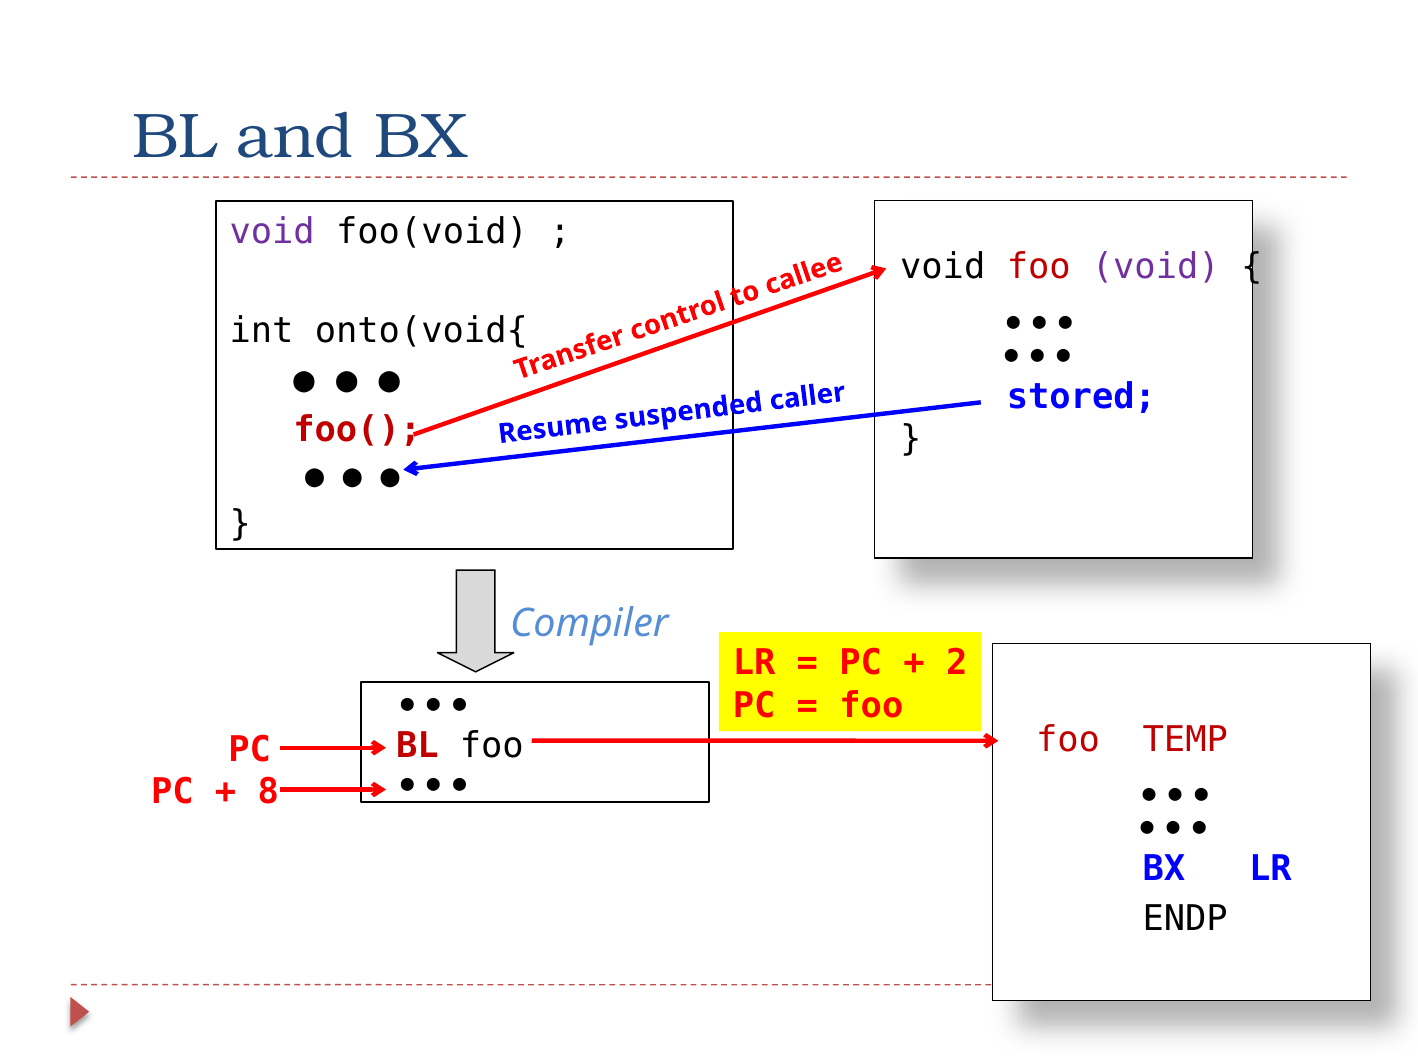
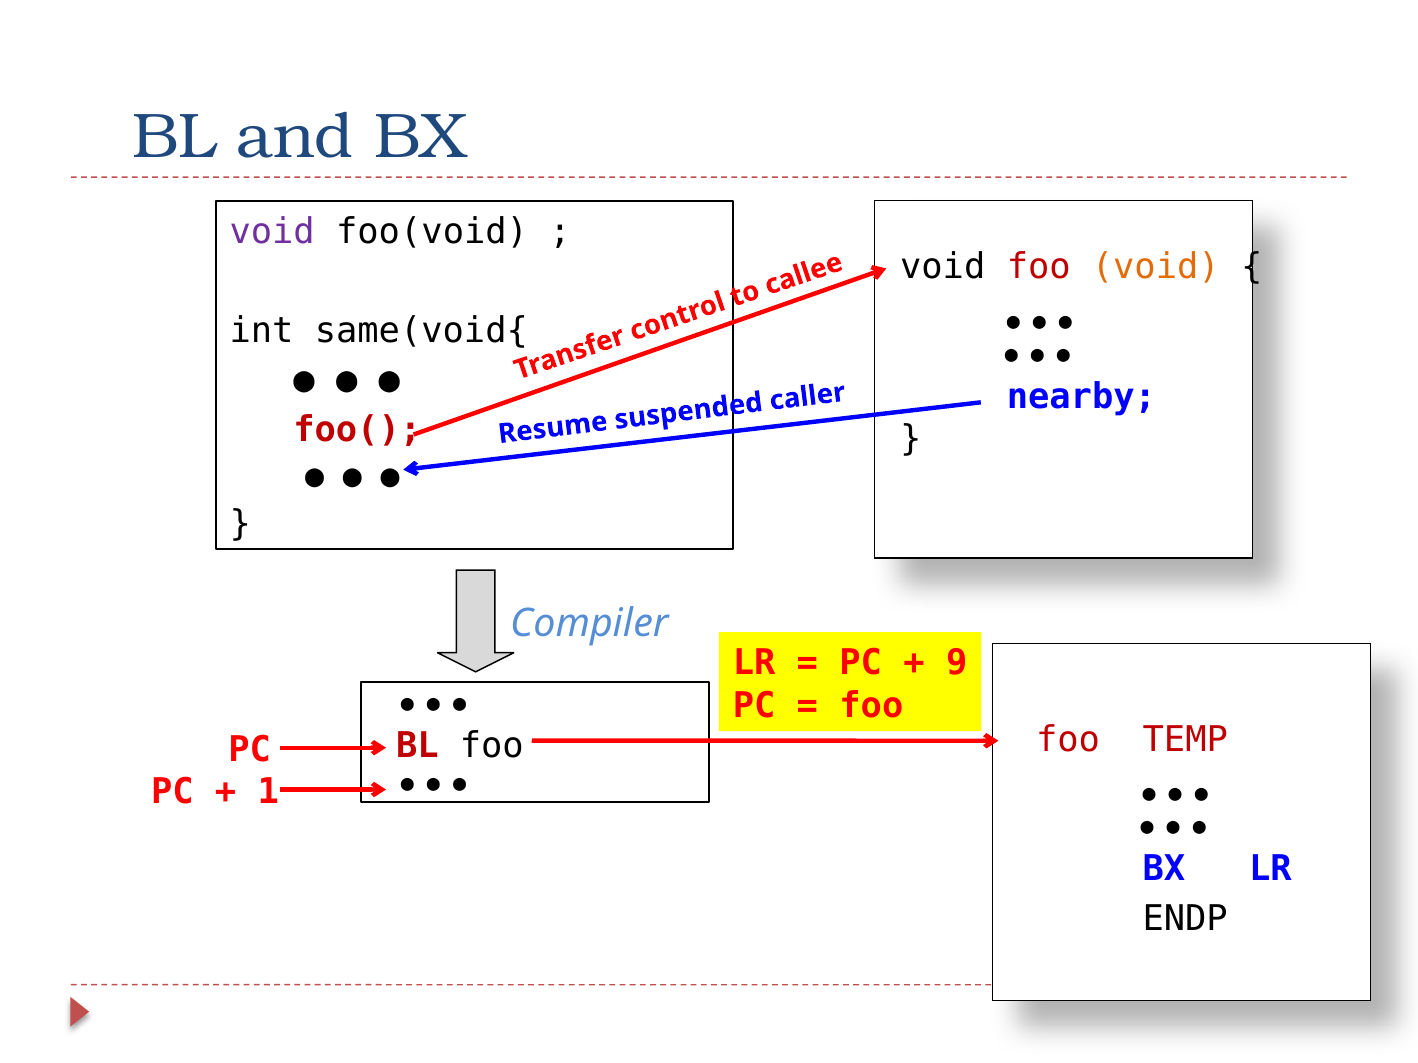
void colour: purple -> orange (1156, 267)
onto(void{: onto(void{ -> same(void{ (421, 331)
stored: stored -> nearby (1081, 397)
2: 2 -> 9 (957, 663)
8: 8 -> 1 (268, 792)
